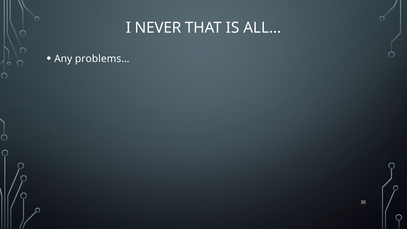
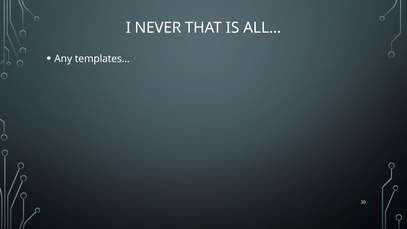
problems…: problems… -> templates… (102, 59)
